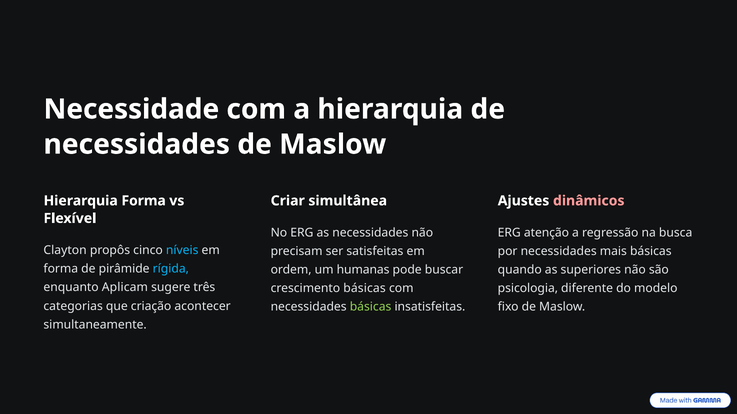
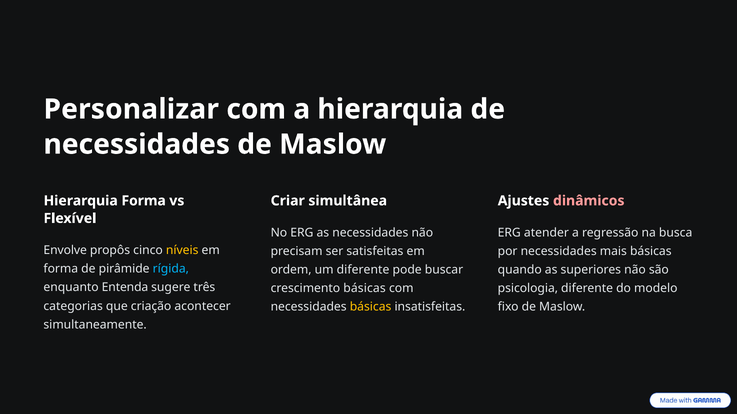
Necessidade: Necessidade -> Personalizar (131, 109)
atenção: atenção -> atender (546, 233)
Clayton: Clayton -> Envolve (65, 251)
níveis colour: light blue -> yellow (182, 251)
um humanas: humanas -> diferente (363, 270)
Aplicam: Aplicam -> Entenda (125, 288)
básicas colour: light green -> yellow (371, 307)
